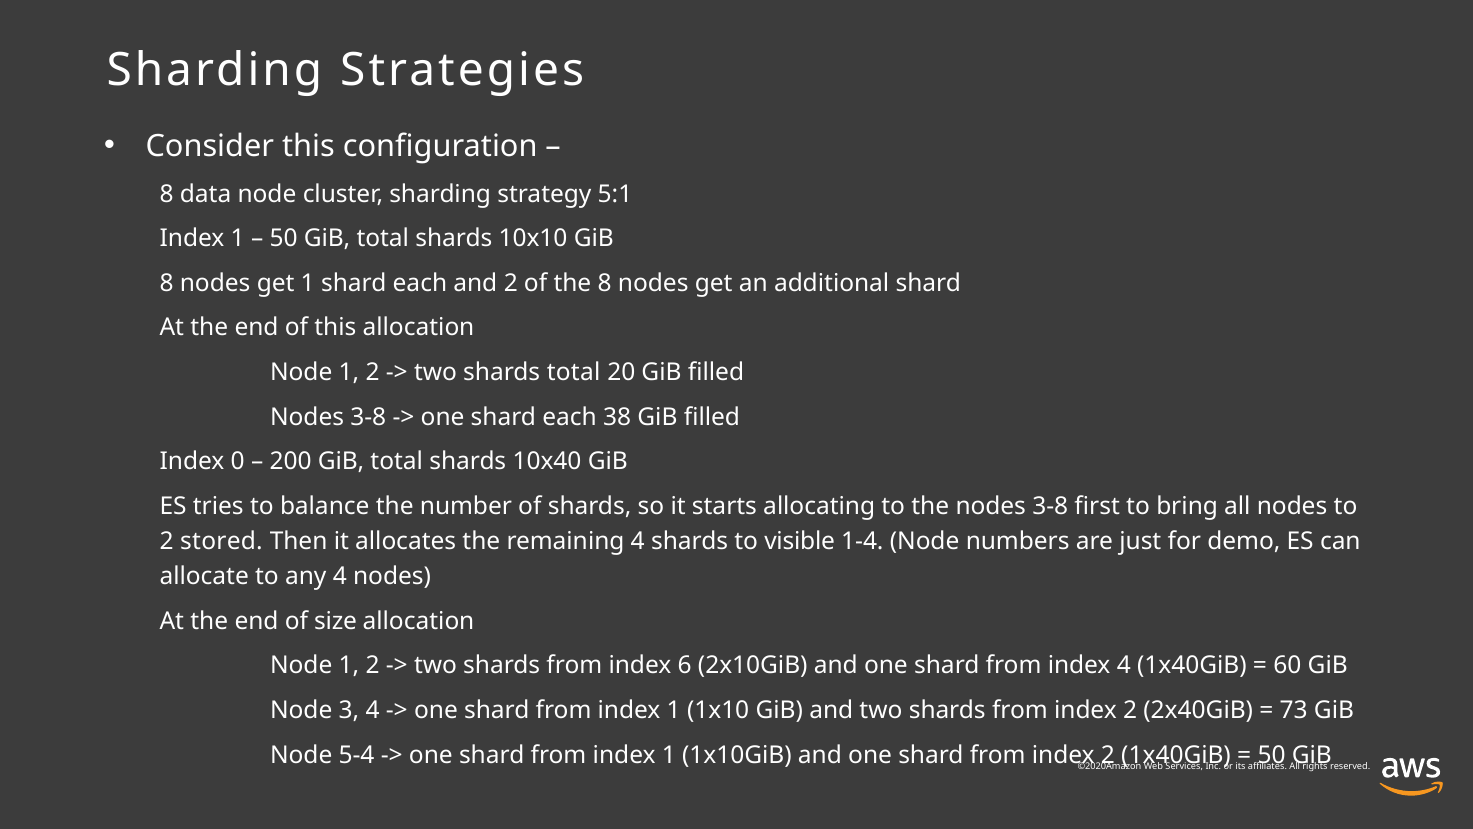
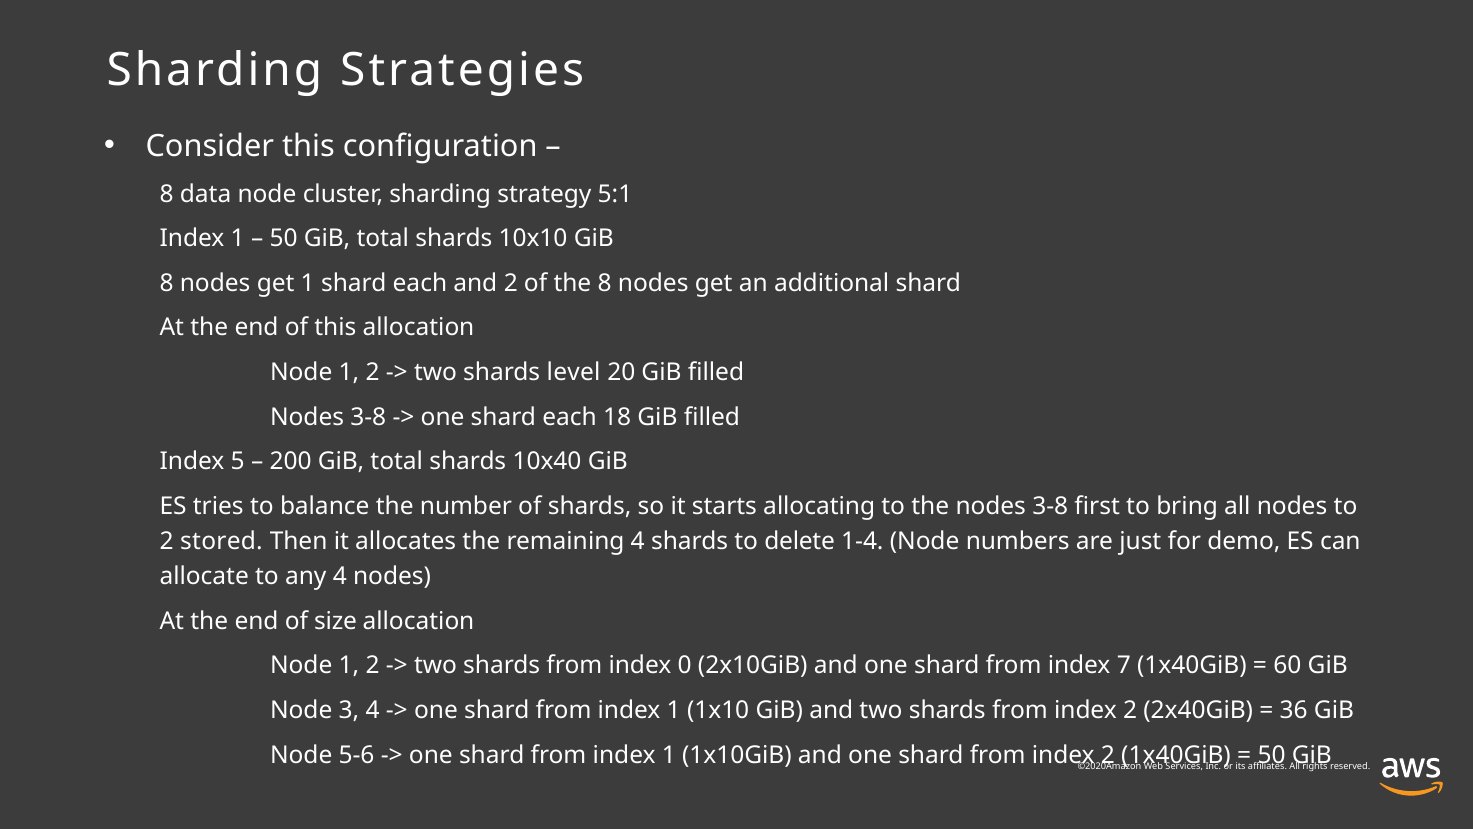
shards total: total -> level (574, 372)
38: 38 -> 18 (617, 417)
0: 0 -> 5 (238, 461)
visible: visible -> delete (800, 541)
6: 6 -> 0 (685, 666)
index 4: 4 -> 7 (1124, 666)
73: 73 -> 36 (1294, 710)
5-4: 5-4 -> 5-6 (357, 755)
